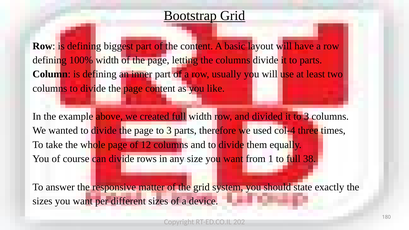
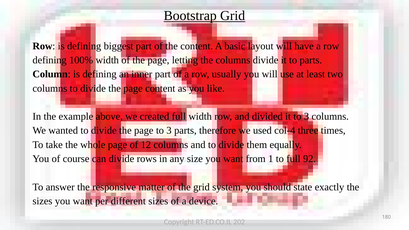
38: 38 -> 92 (309, 159)
